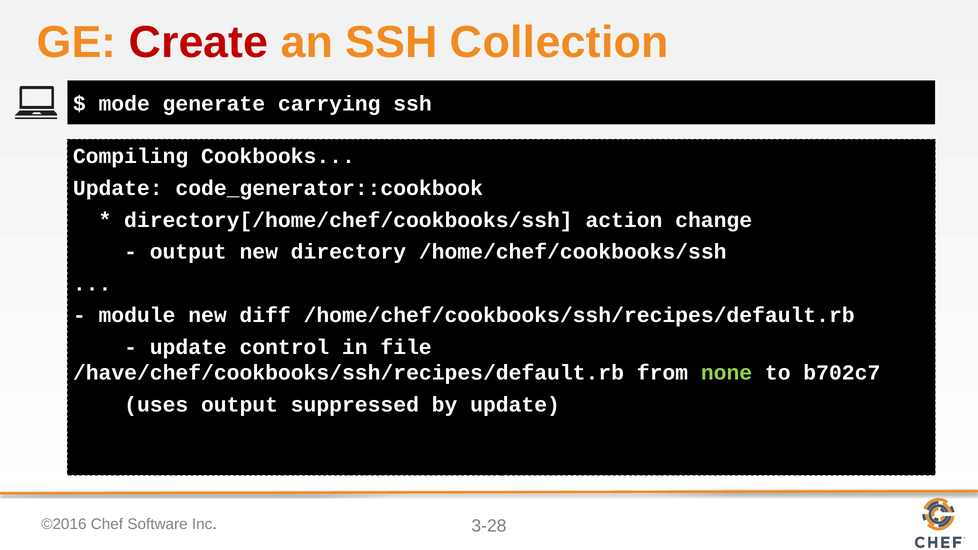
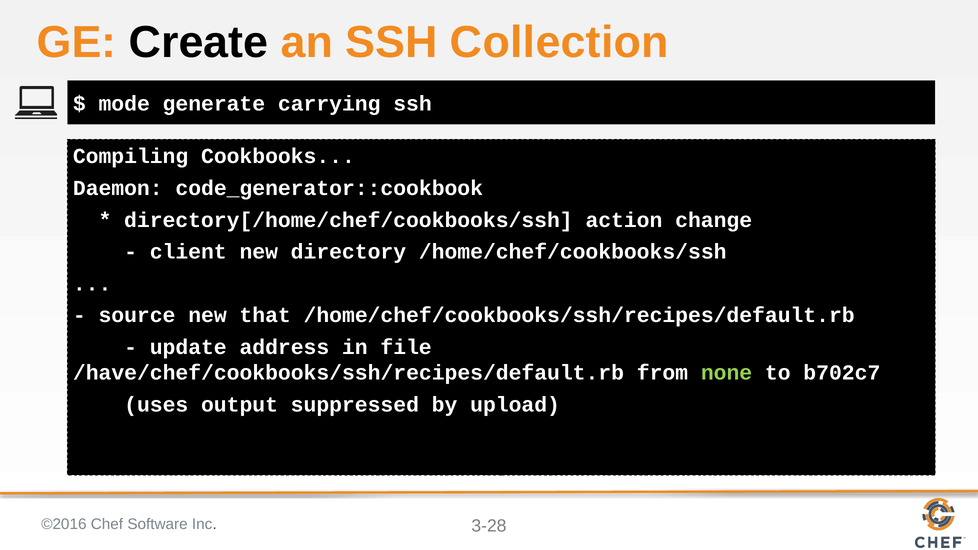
Create colour: red -> black (199, 42)
Update: Update -> Daemon (118, 188)
output: output -> client (188, 252)
module: module -> source (137, 315)
diff: diff -> that (265, 315)
control: control -> address (284, 347)
by update: update -> upload (515, 405)
